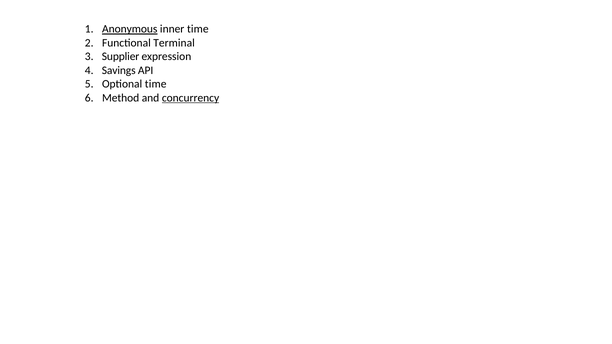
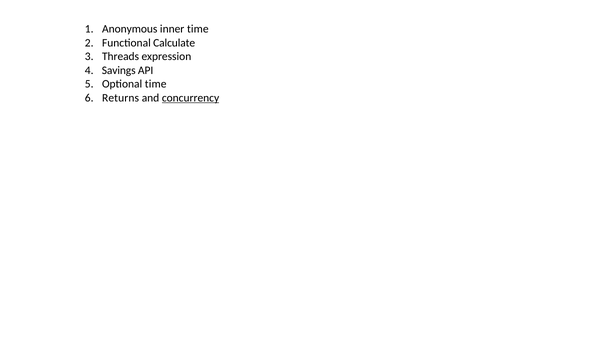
Anonymous underline: present -> none (130, 29)
Terminal: Terminal -> Calculate (174, 43)
Supplier: Supplier -> Threads (121, 57)
Method: Method -> Returns (121, 98)
